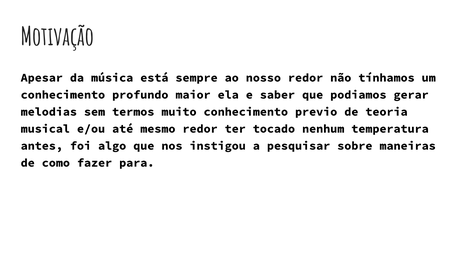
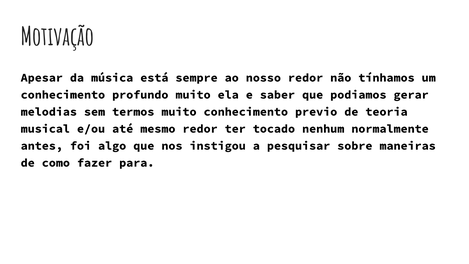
profundo maior: maior -> muito (193, 95)
temperatura: temperatura -> normalmente (390, 129)
